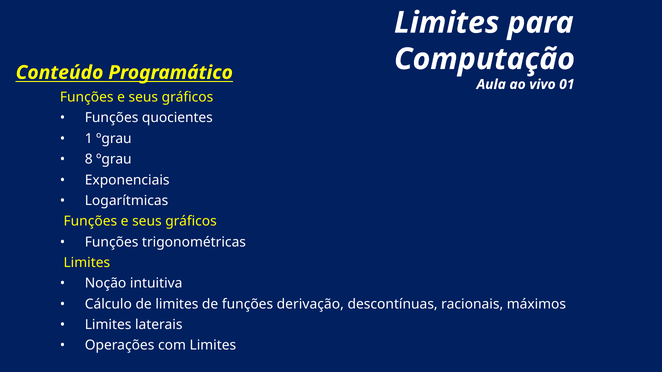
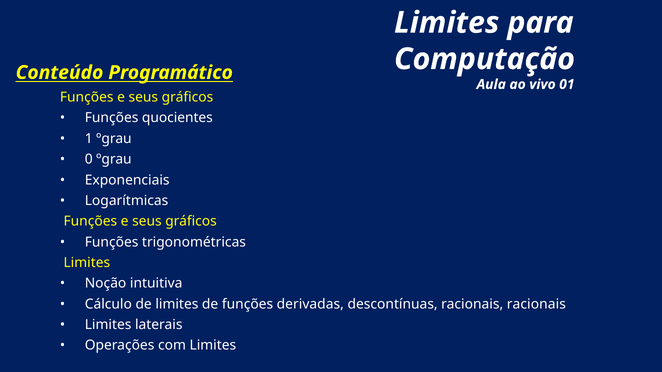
8: 8 -> 0 (89, 159)
derivação: derivação -> derivadas (310, 304)
racionais máximos: máximos -> racionais (536, 304)
